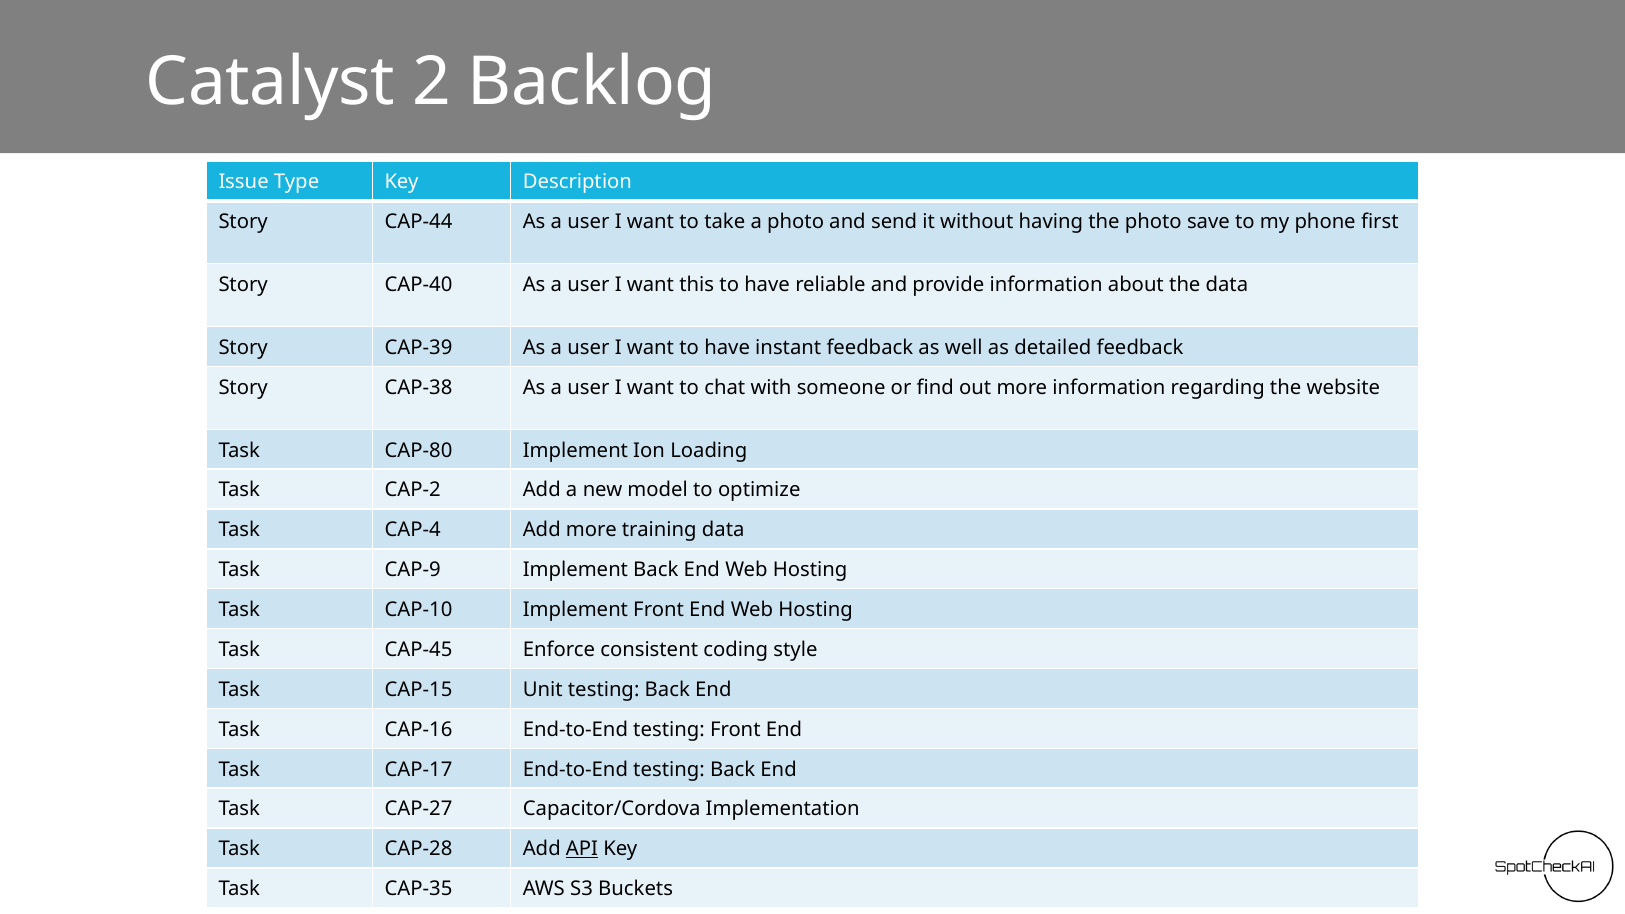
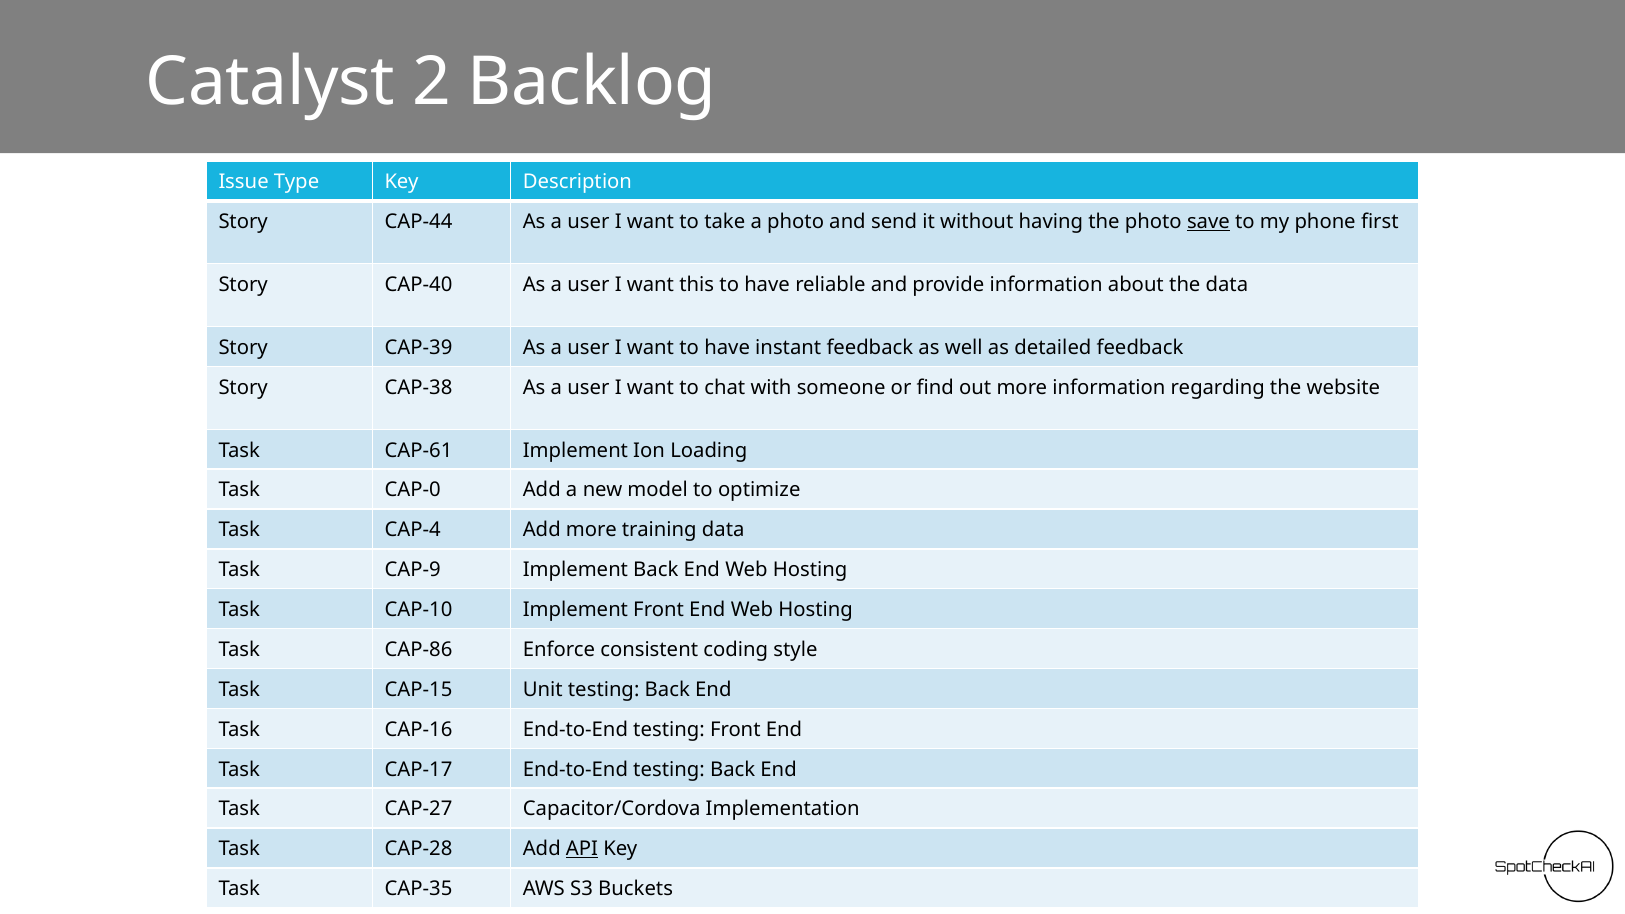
save underline: none -> present (1208, 222)
CAP-80: CAP-80 -> CAP-61 (418, 450)
CAP-2: CAP-2 -> CAP-0 (413, 490)
CAP-45: CAP-45 -> CAP-86 (418, 650)
